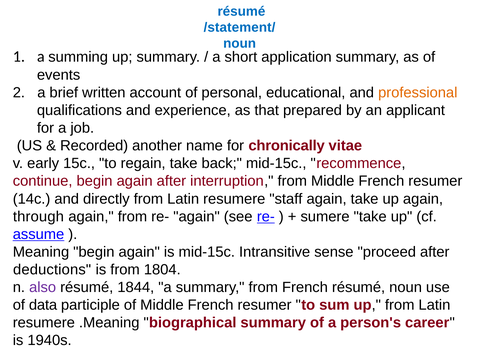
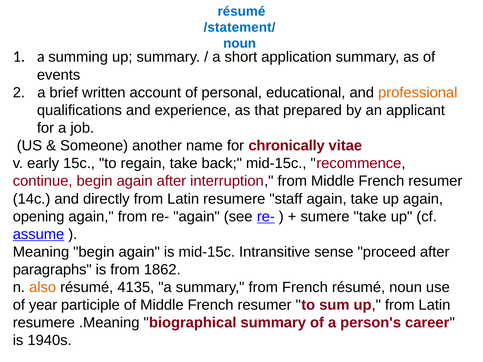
Recorded: Recorded -> Someone (94, 146)
through: through -> opening (39, 217)
deductions: deductions -> paragraphs (52, 270)
1804: 1804 -> 1862 (162, 270)
also colour: purple -> orange (43, 287)
1844: 1844 -> 4135 (136, 287)
data: data -> year (43, 305)
